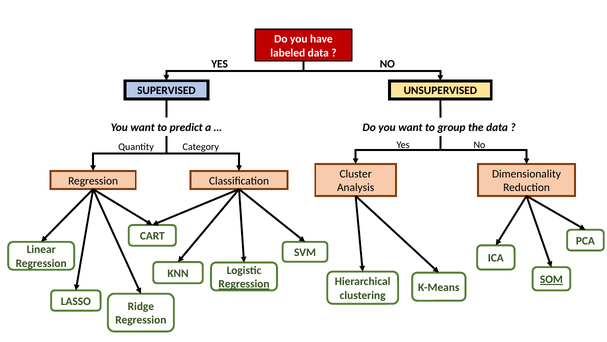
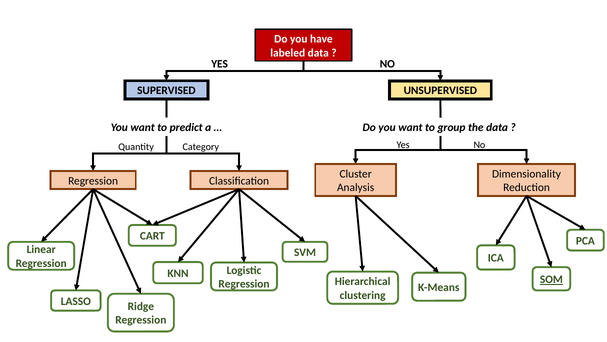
Regression underline: present -> none (244, 284)
